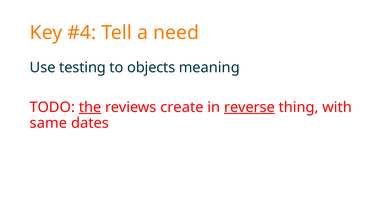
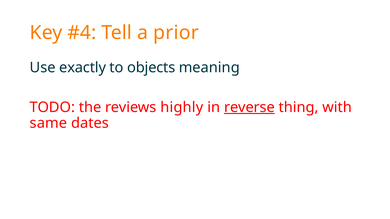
need: need -> prior (176, 33)
testing: testing -> exactly (83, 68)
the underline: present -> none (90, 107)
create: create -> highly (182, 107)
